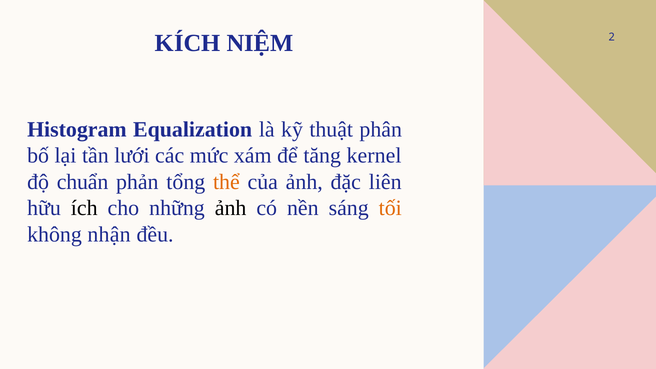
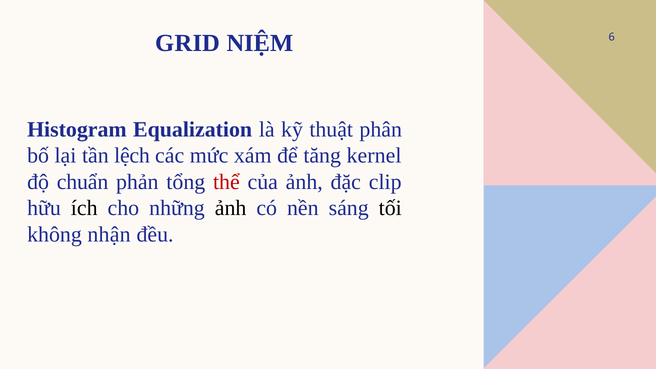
KÍCH: KÍCH -> GRID (188, 43)
2: 2 -> 6 (612, 37)
lưới: lưới -> lệch (132, 156)
thể colour: orange -> red (226, 182)
liên: liên -> clip (385, 182)
tối colour: orange -> black (390, 208)
